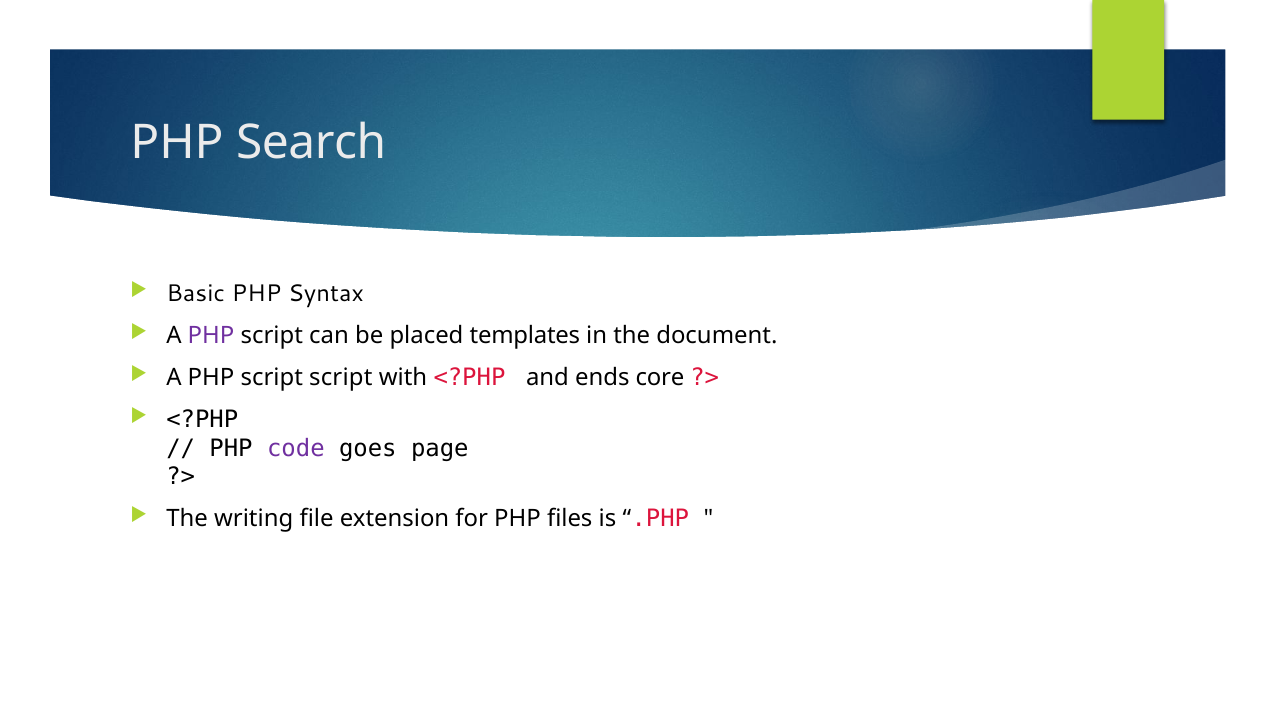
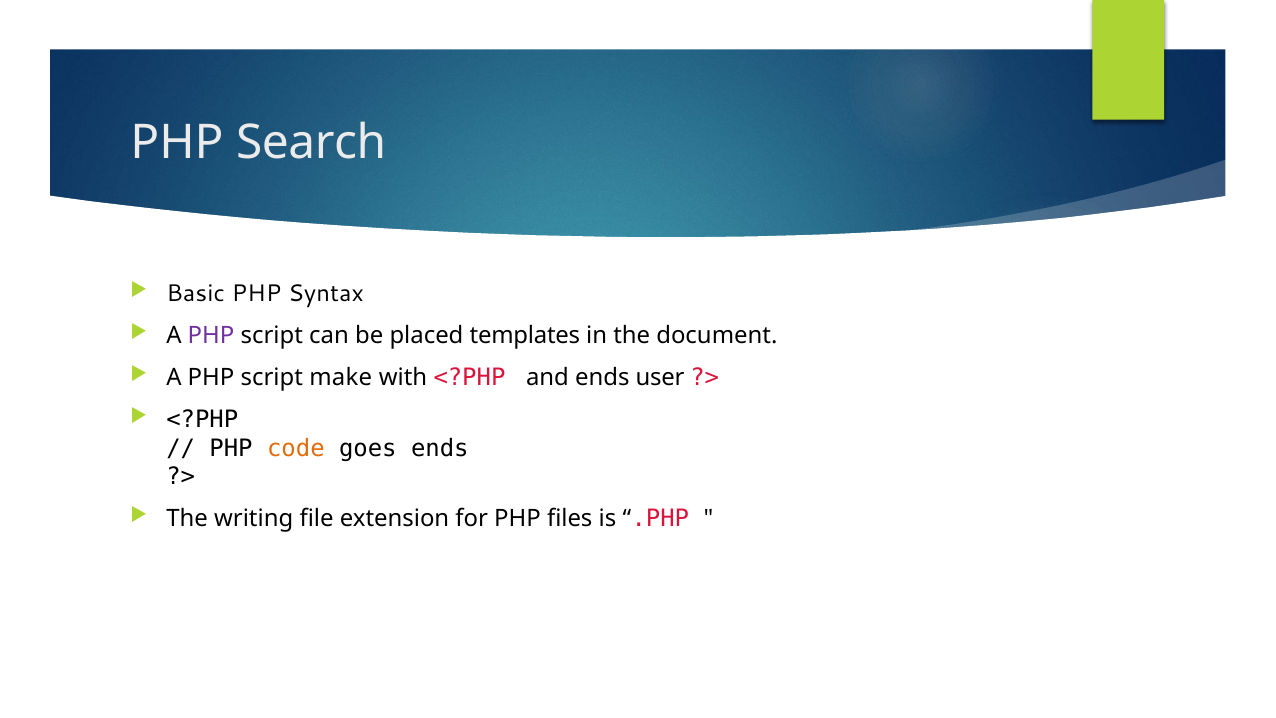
script script: script -> make (341, 377)
core: core -> user (660, 377)
code colour: purple -> orange (296, 448)
goes page: page -> ends (440, 448)
